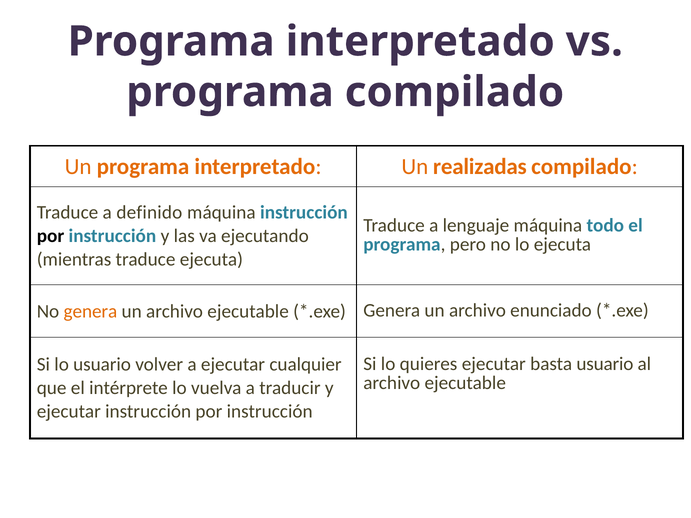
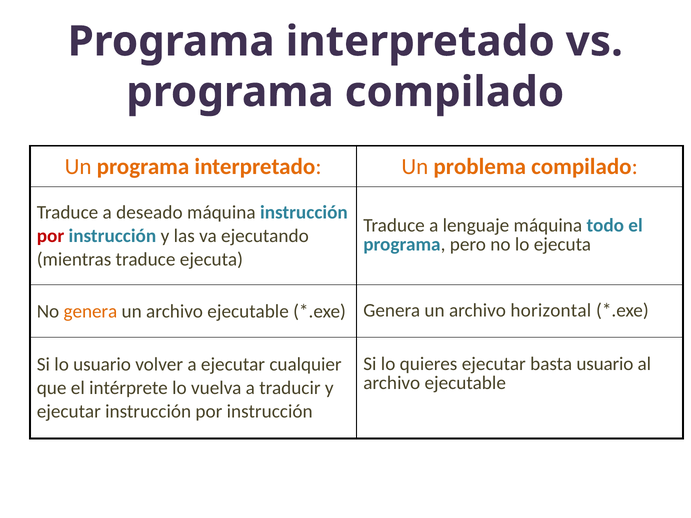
realizadas: realizadas -> problema (480, 167)
definido: definido -> deseado (149, 213)
por colour: black -> red (50, 236)
enunciado: enunciado -> horizontal (551, 310)
